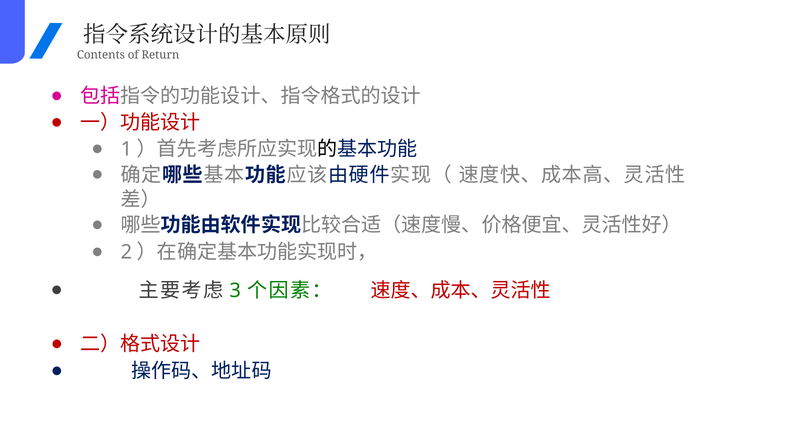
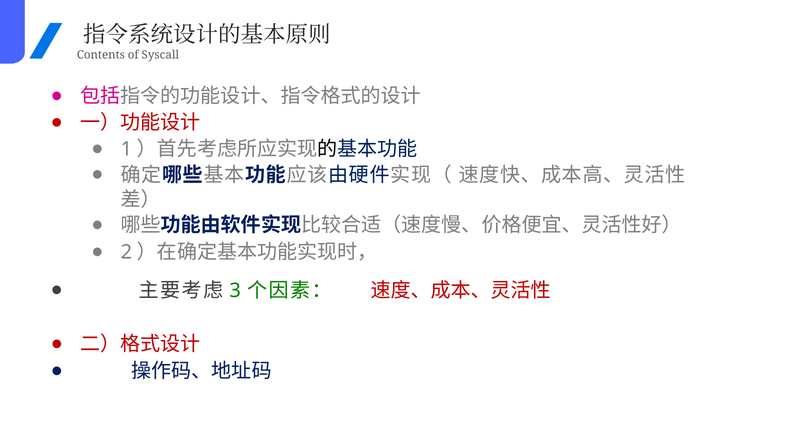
Return: Return -> Syscall (160, 55)
